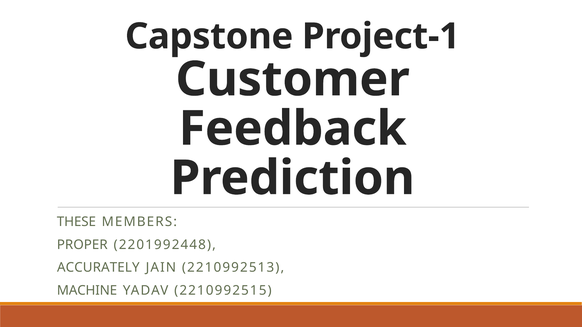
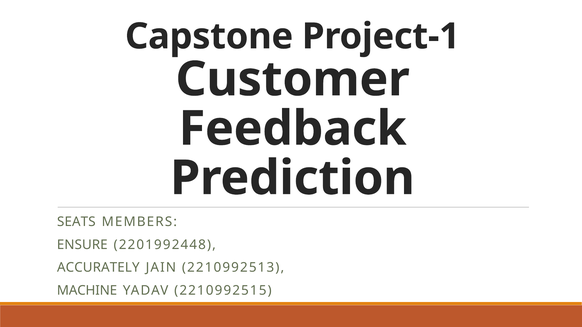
THESE: THESE -> SEATS (76, 222)
PROPER: PROPER -> ENSURE (82, 245)
